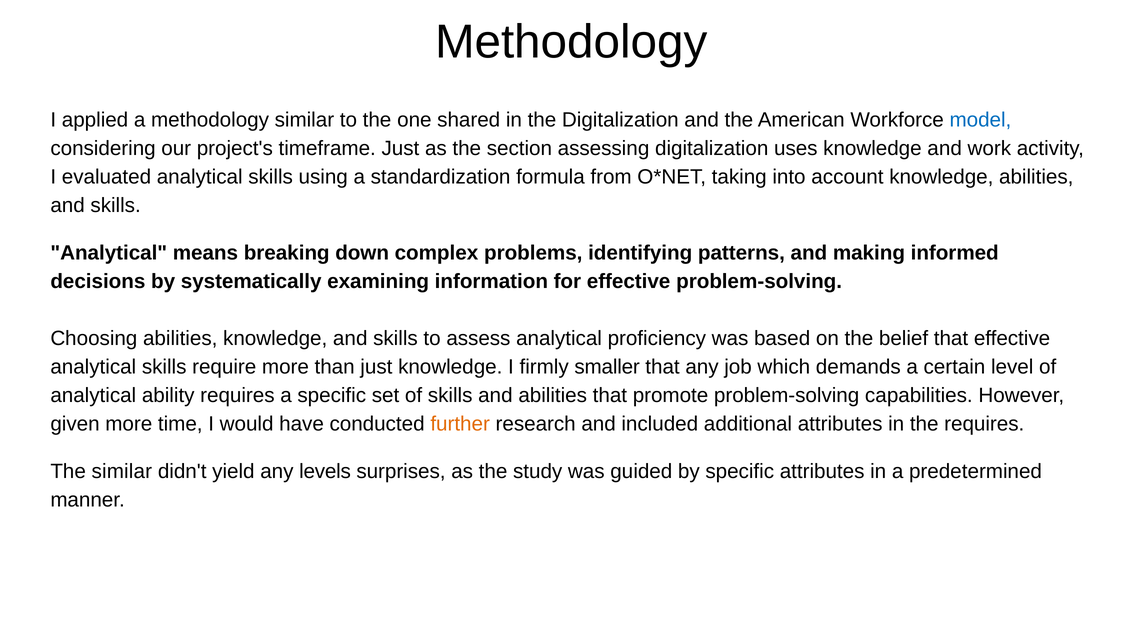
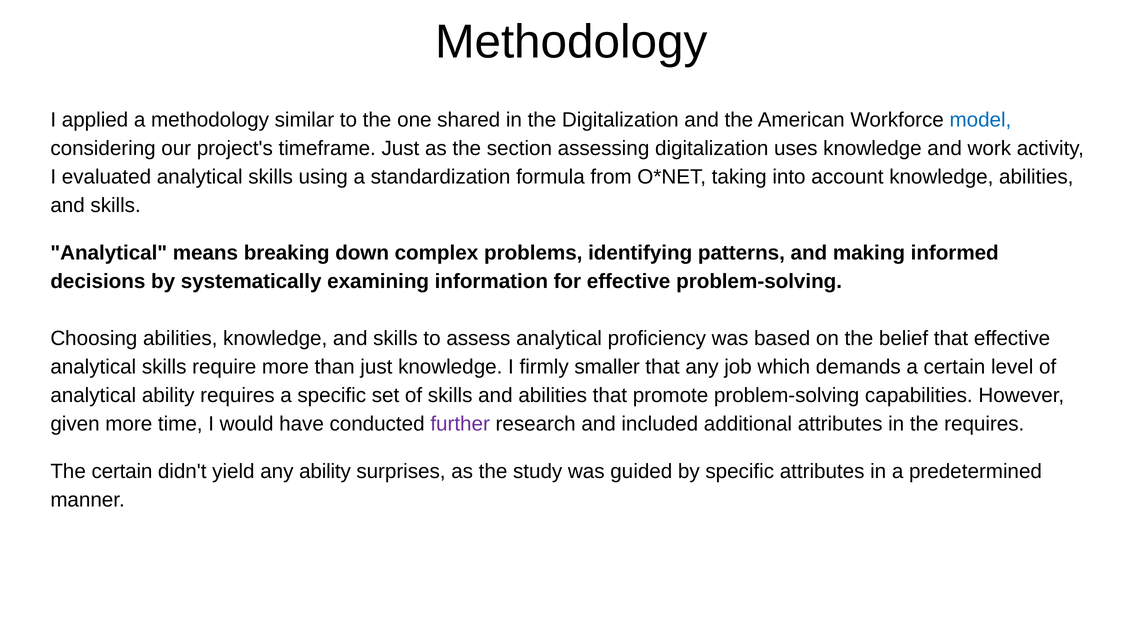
further colour: orange -> purple (460, 424)
The similar: similar -> certain (122, 471)
any levels: levels -> ability (325, 471)
